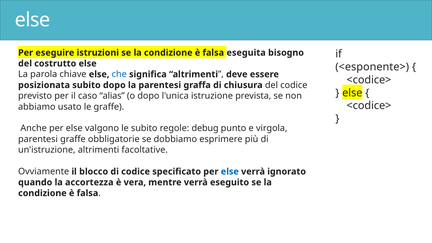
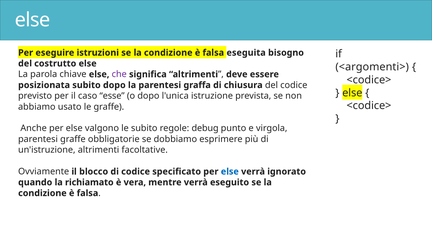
<esponente>: <esponente> -> <argomenti> (372, 67)
che colour: blue -> purple (119, 74)
alias: alias -> esse (112, 96)
accortezza: accortezza -> richiamato (89, 182)
